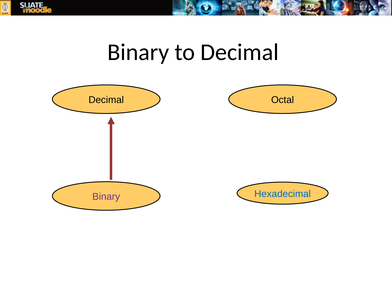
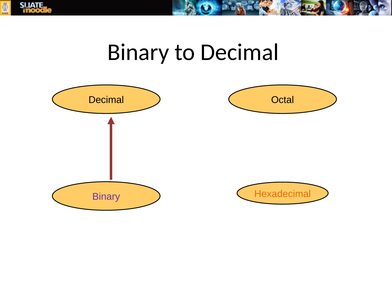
Hexadecimal colour: blue -> orange (283, 194)
